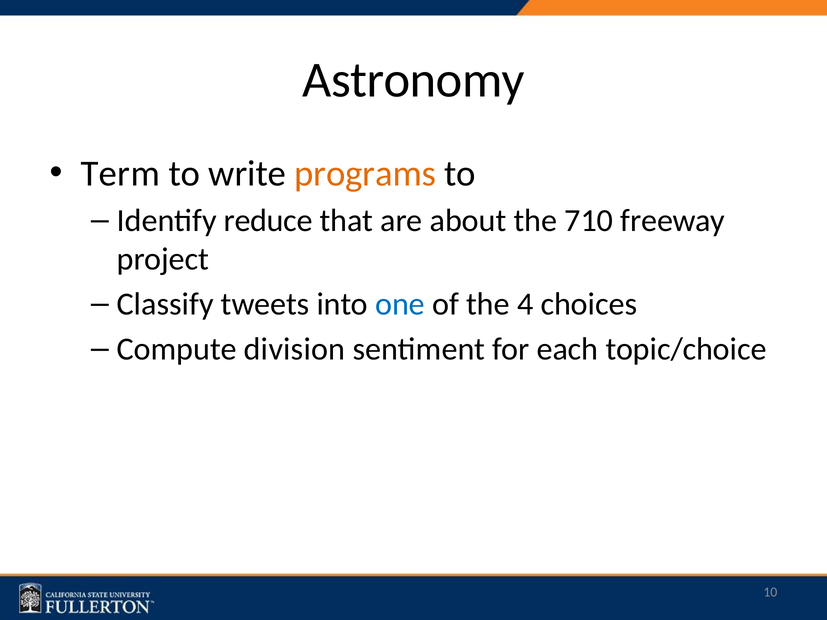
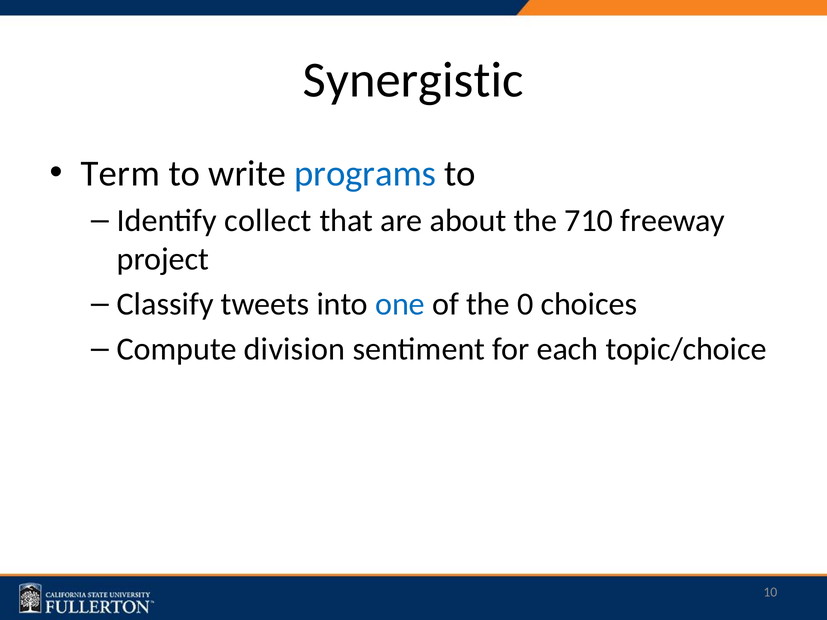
Astronomy: Astronomy -> Synergistic (413, 80)
programs colour: orange -> blue (365, 174)
reduce: reduce -> collect (268, 221)
4: 4 -> 0 (525, 304)
